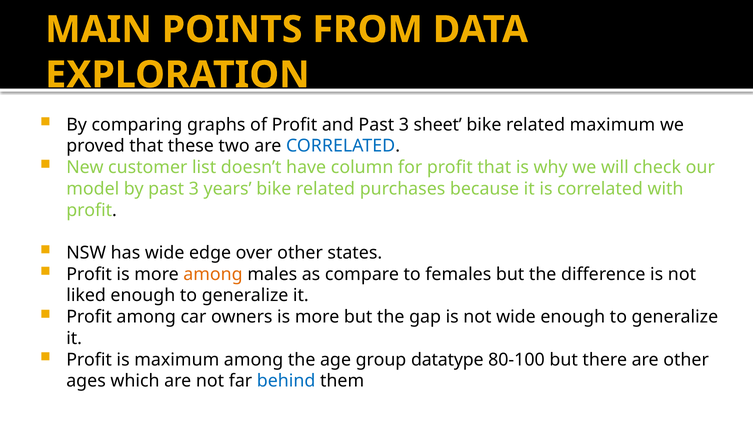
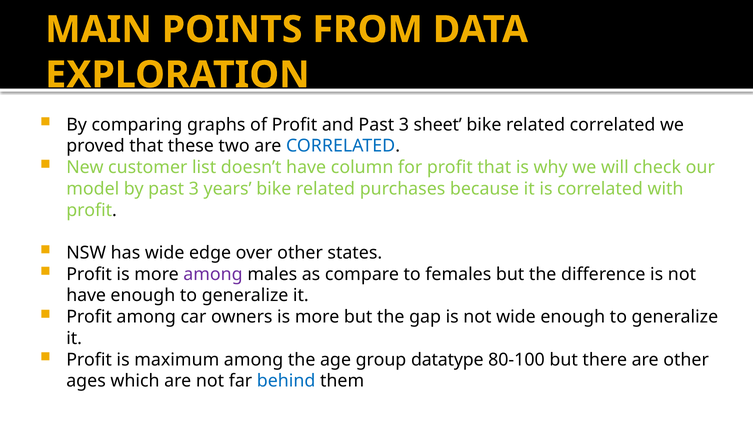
related maximum: maximum -> correlated (613, 125)
among colour: orange -> purple (213, 274)
liked: liked -> have (86, 295)
